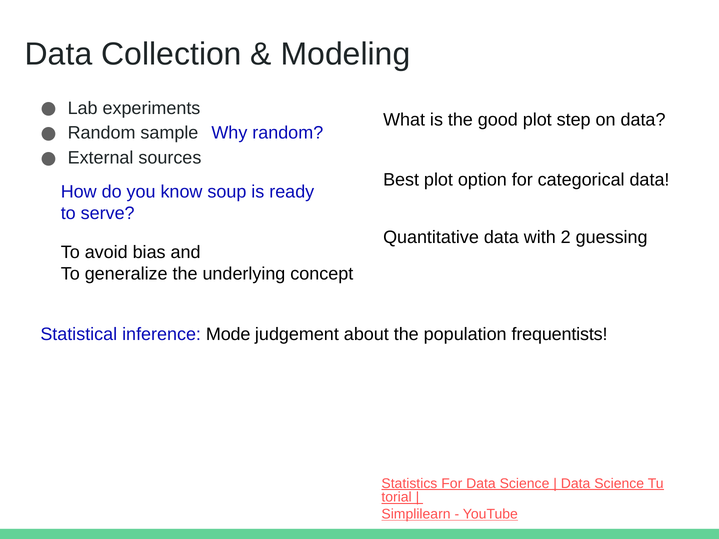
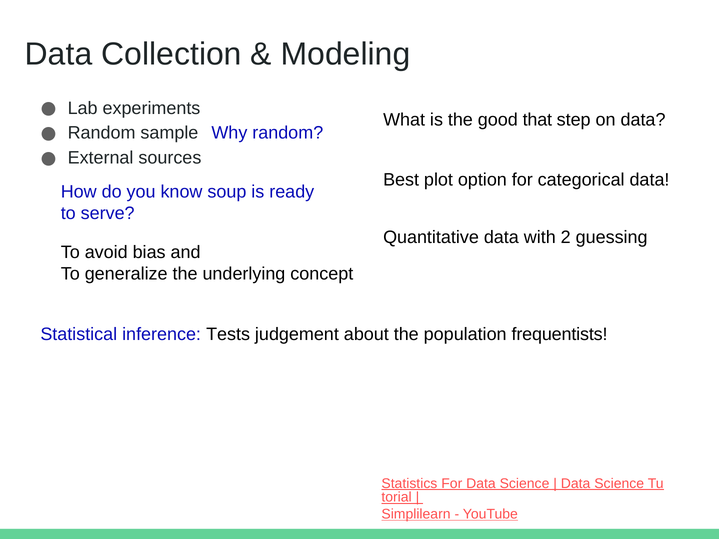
good plot: plot -> that (537, 120)
Mode: Mode -> Tests (228, 334)
